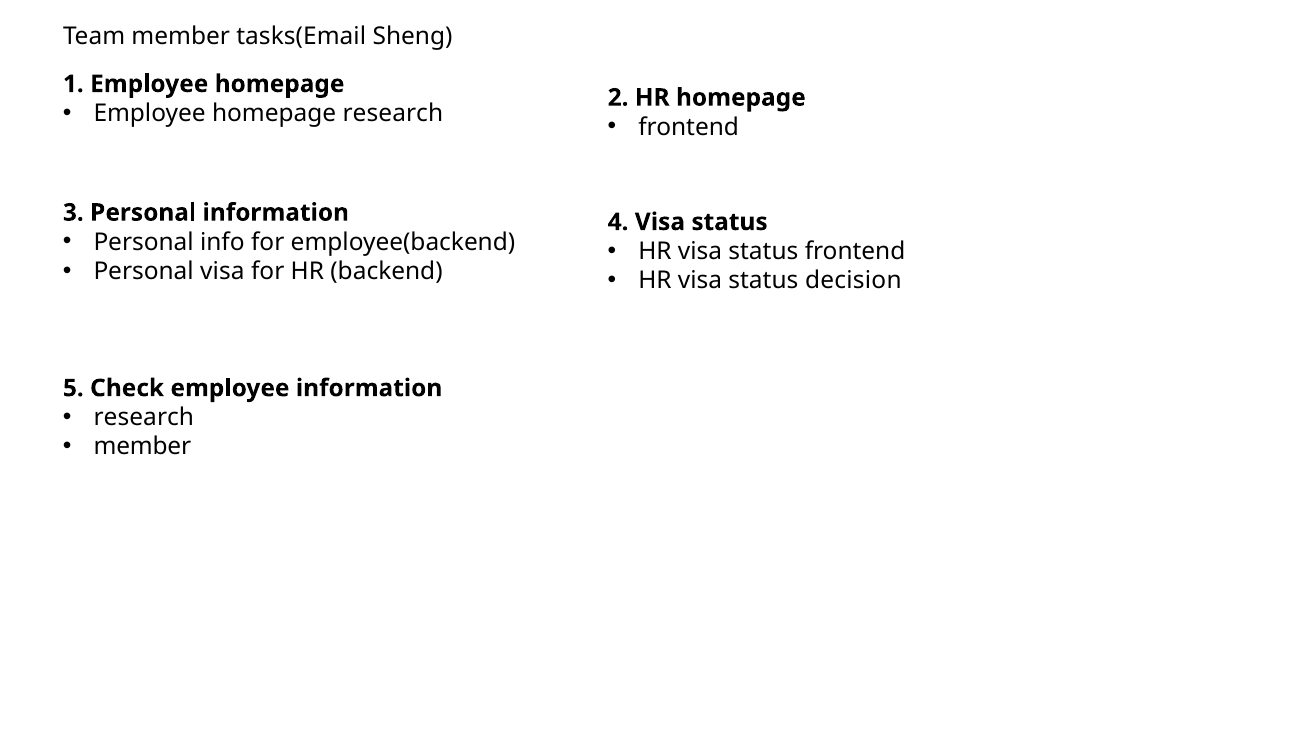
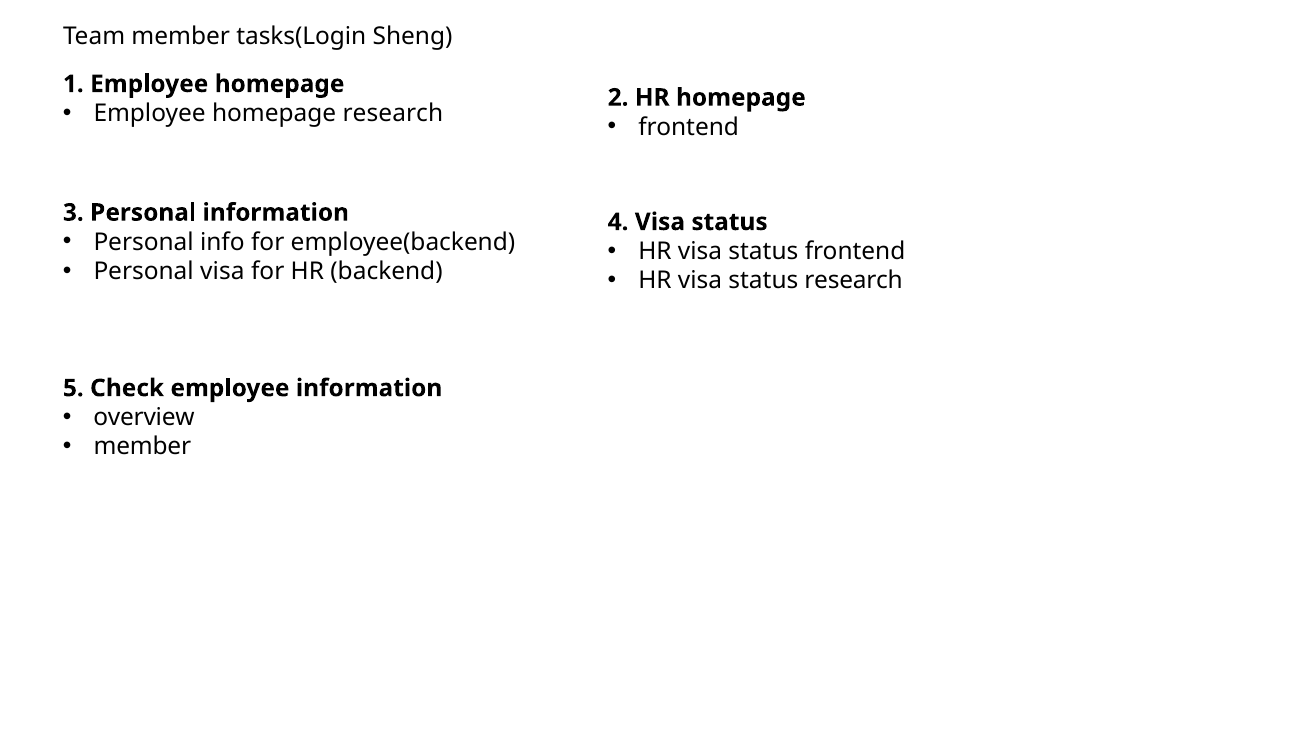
tasks(Email: tasks(Email -> tasks(Login (301, 36)
status decision: decision -> research (854, 281)
research: research -> overview (144, 418)
